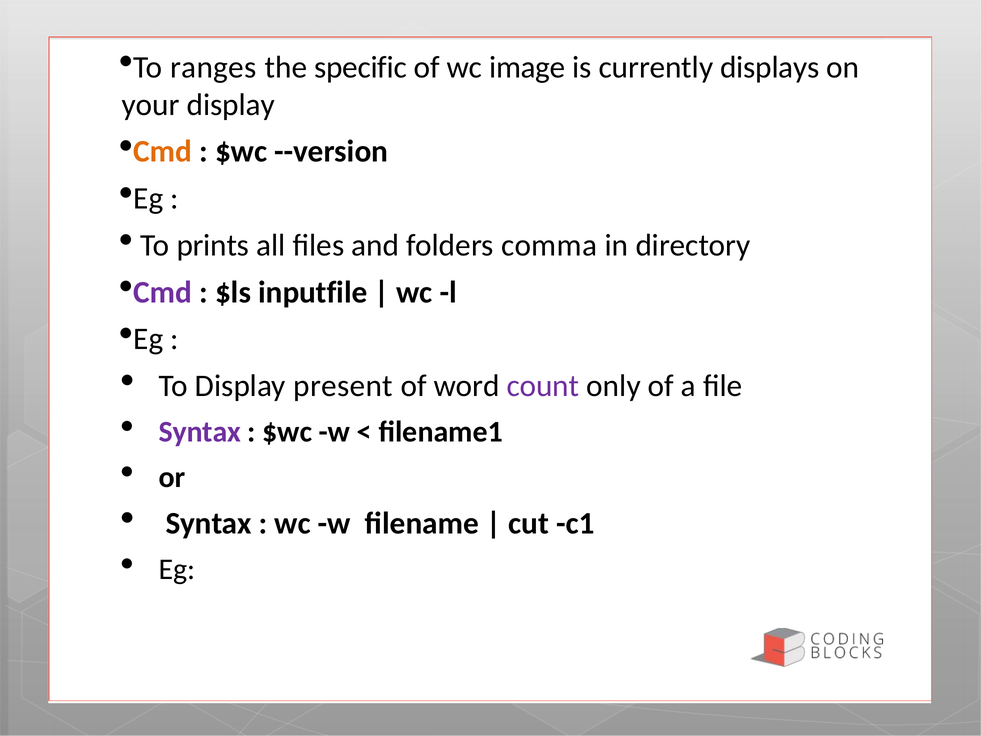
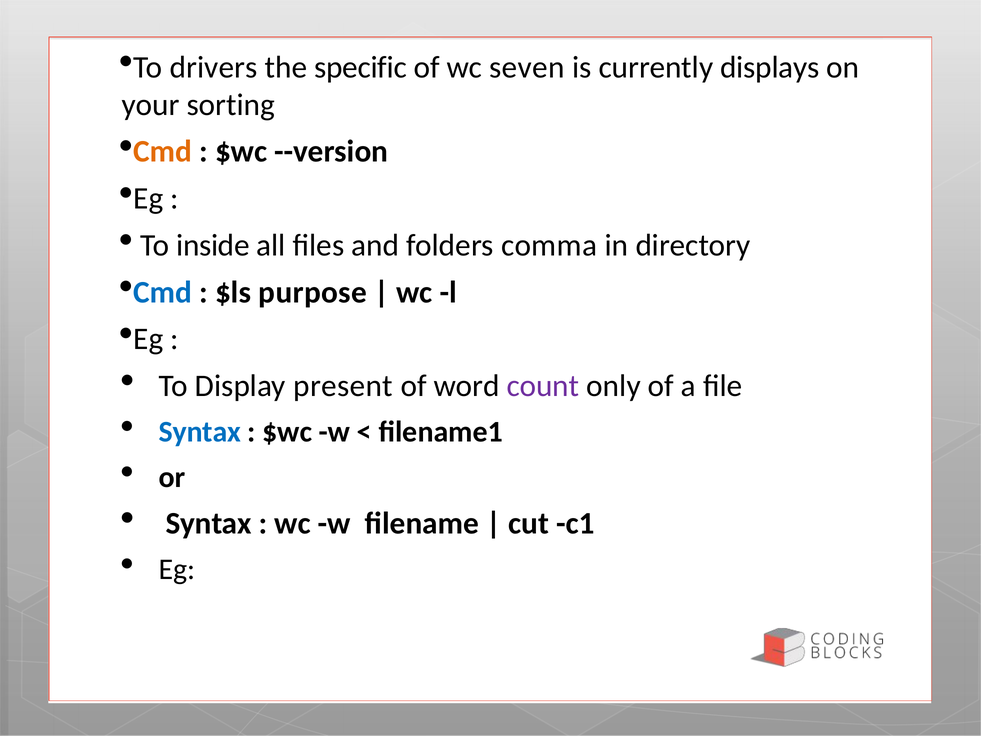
ranges: ranges -> drivers (213, 67)
image: image -> seven (527, 67)
your display: display -> sorting (231, 105)
prints: prints -> inside (213, 245)
Cmd colour: purple -> blue (163, 292)
inputfile: inputfile -> purpose (313, 292)
Syntax colour: purple -> blue (200, 432)
